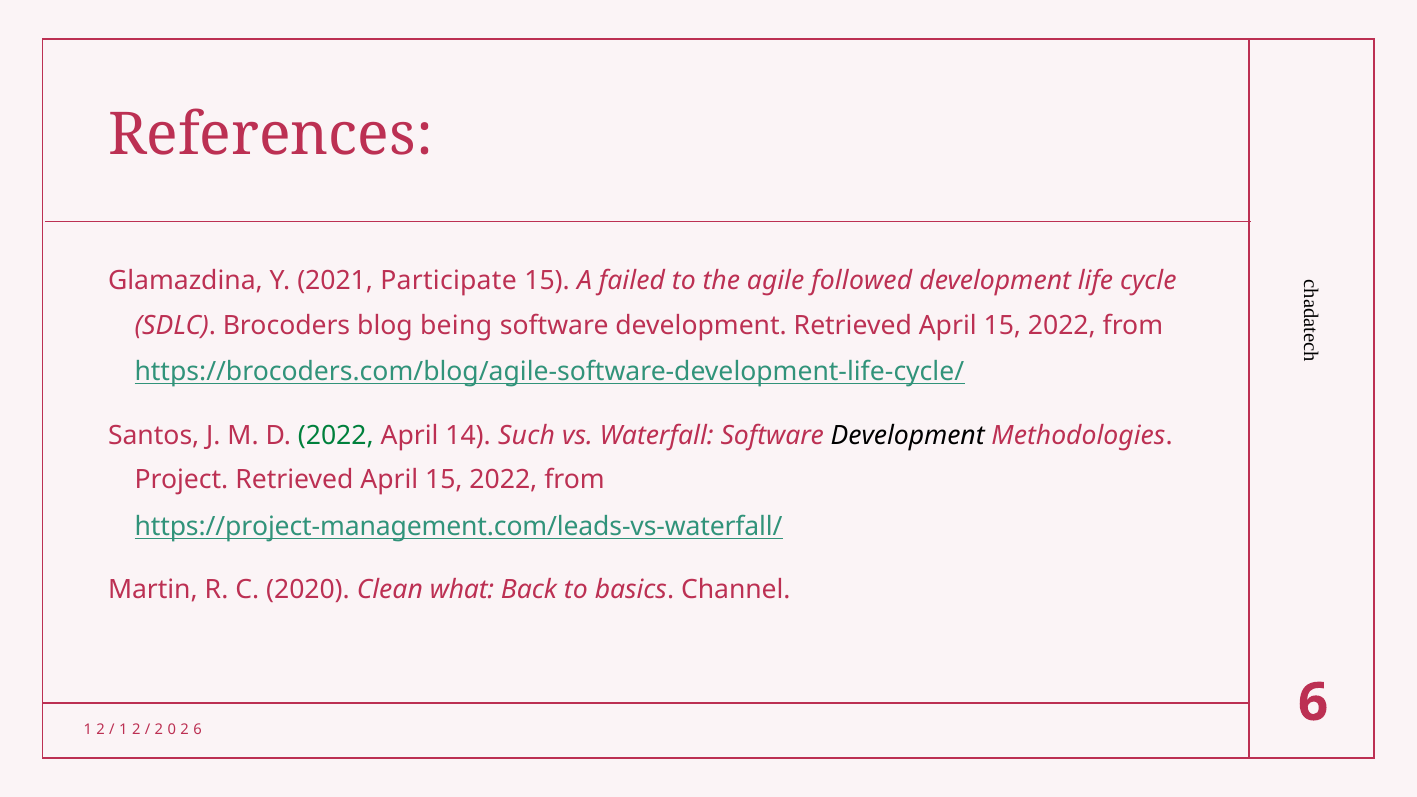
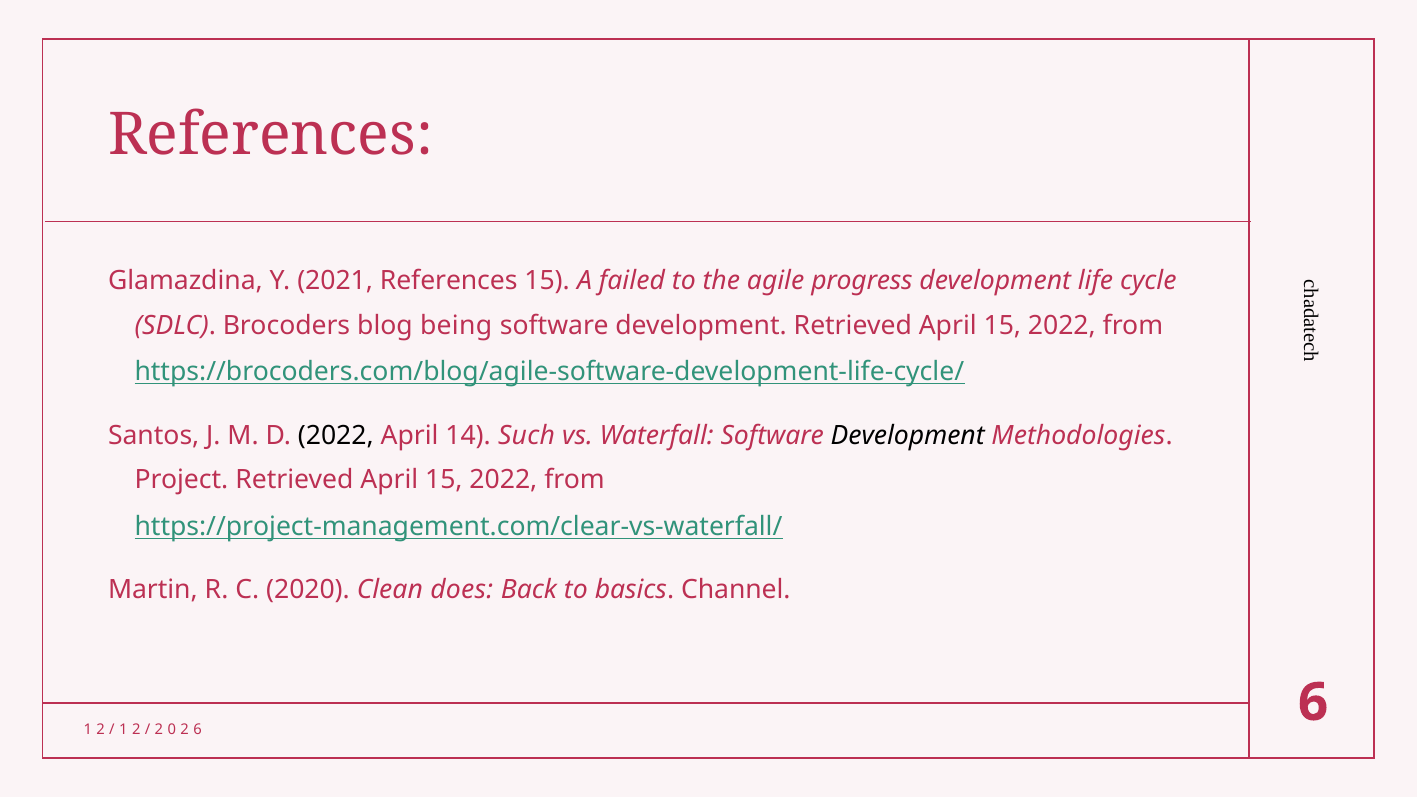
2021 Participate: Participate -> References (449, 281)
followed: followed -> progress (862, 281)
2022 colour: green -> black (336, 435)
https://project-management.com/leads-vs-waterfall/: https://project-management.com/leads-vs-waterfall/ -> https://project-management.com/clear-vs-waterfall/ (459, 526)
what: what -> does (462, 590)
